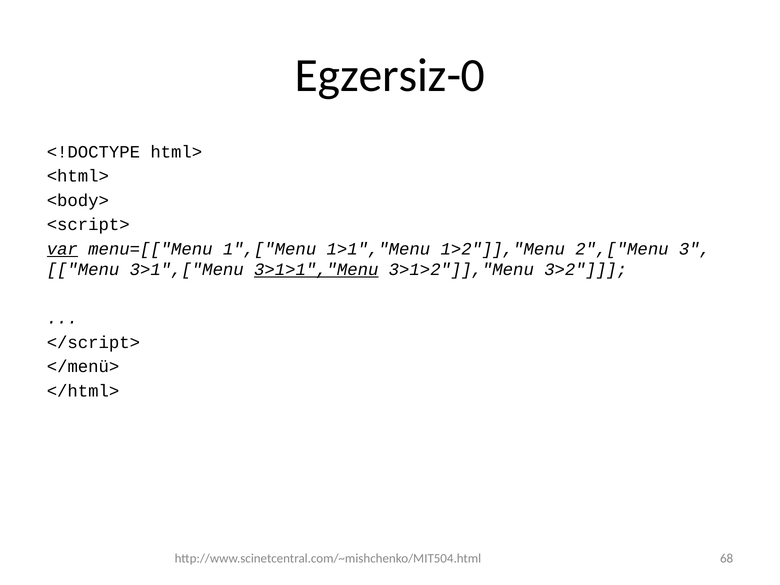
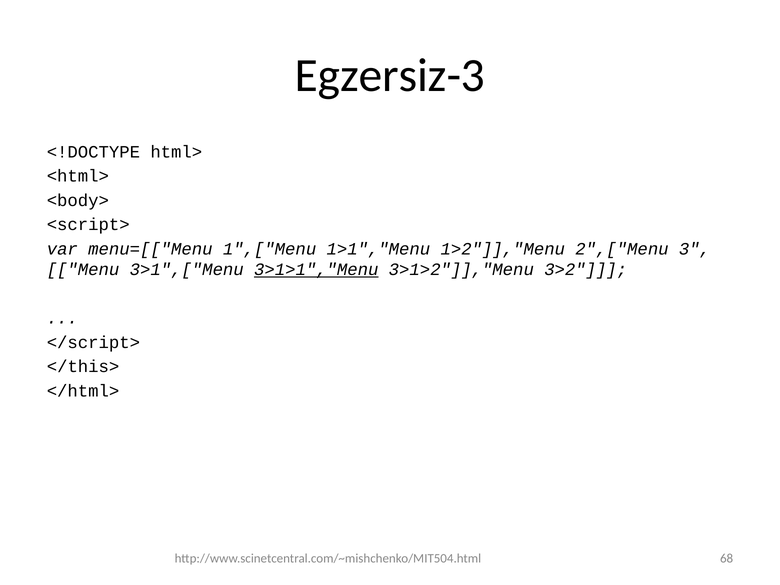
Egzersiz-0: Egzersiz-0 -> Egzersiz-3 (390, 76)
var underline: present -> none (62, 249)
</menü>: </menü> -> </this> (83, 367)
